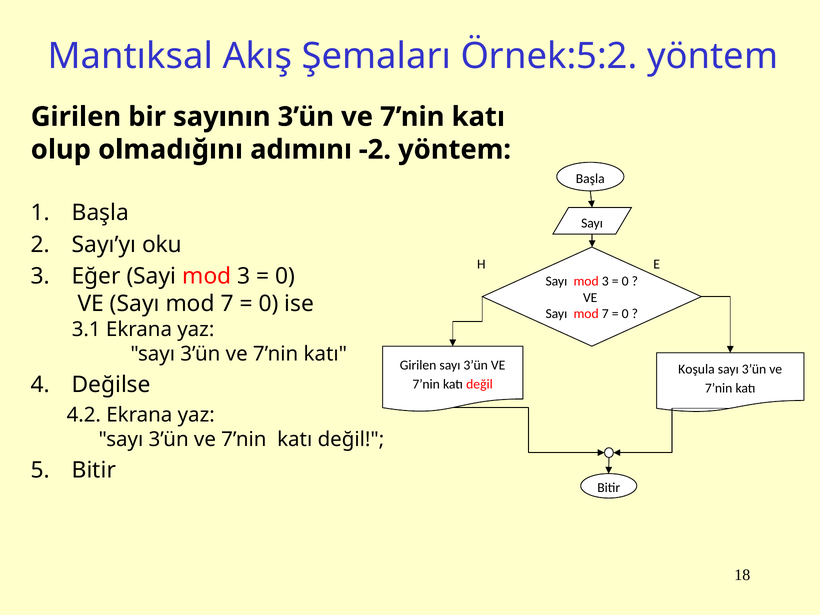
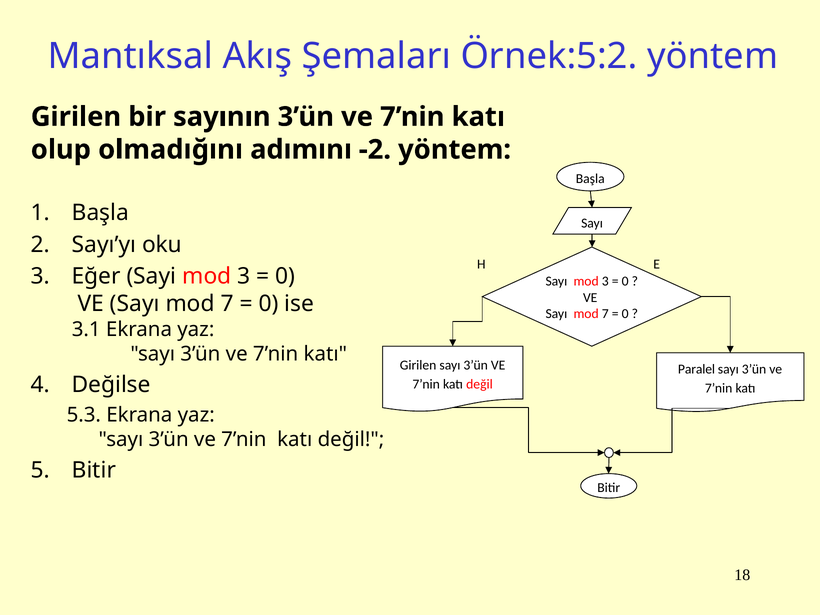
Koşula: Koşula -> Paralel (697, 369)
4.2: 4.2 -> 5.3 (84, 415)
